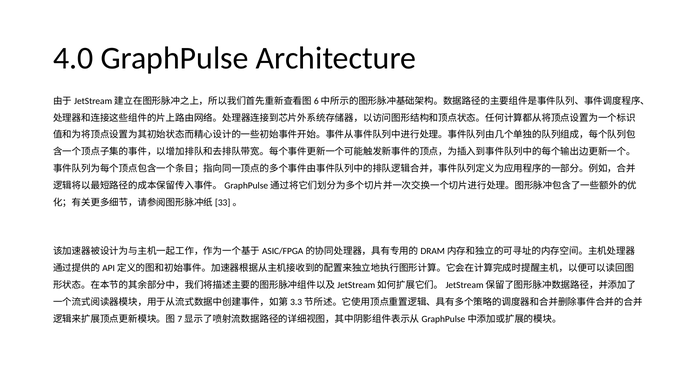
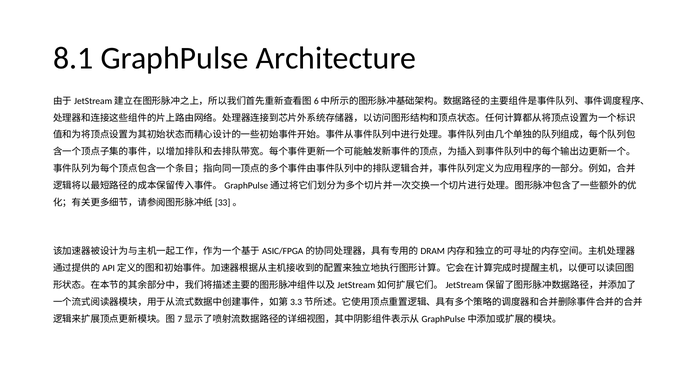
4.0: 4.0 -> 8.1 (73, 58)
